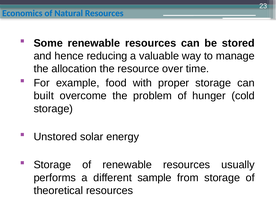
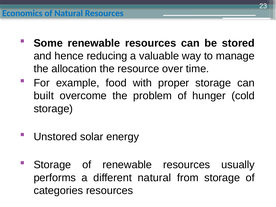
different sample: sample -> natural (154, 178)
theoretical: theoretical -> categories (58, 191)
